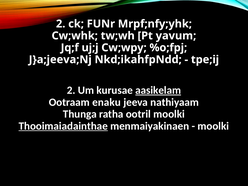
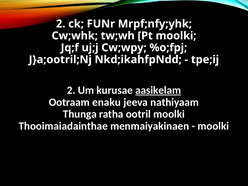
Pt yavum: yavum -> moolki (176, 36)
J}a;jeeva;Nj: J}a;jeeva;Nj -> J}a;ootril;Nj (60, 60)
Thooimaiadainthae underline: present -> none (63, 126)
